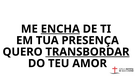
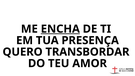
TRANSBORDAR underline: present -> none (87, 52)
